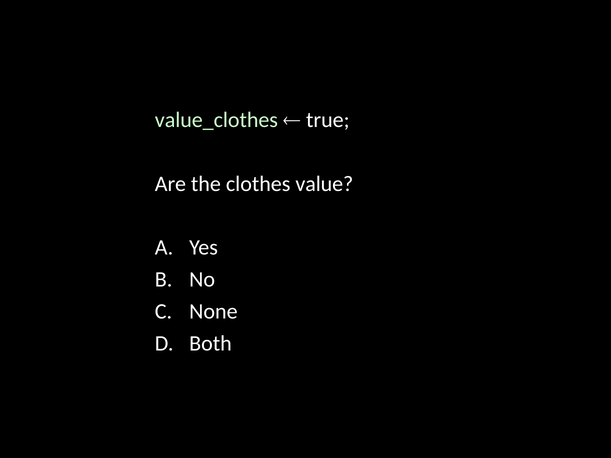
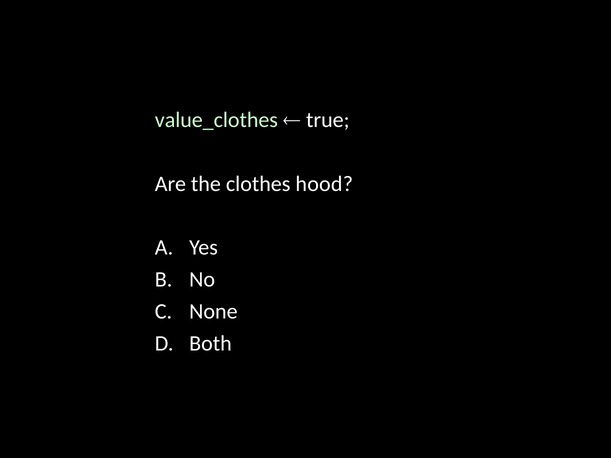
value: value -> hood (324, 184)
